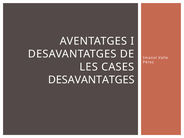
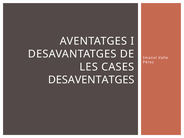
DESAVANTATGES: DESAVANTATGES -> DESAVENTATGES (91, 80)
